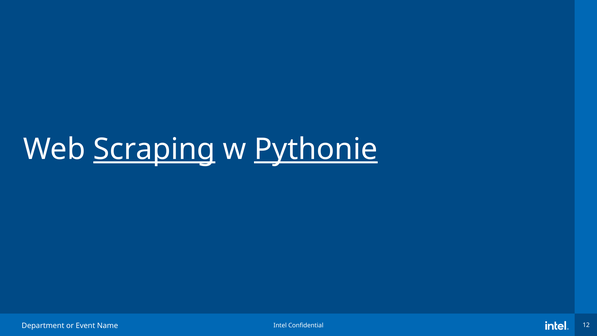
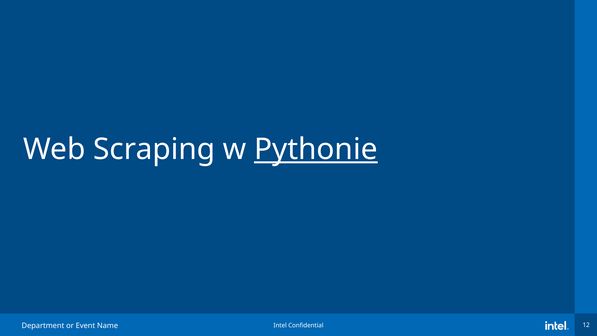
Scraping underline: present -> none (154, 149)
